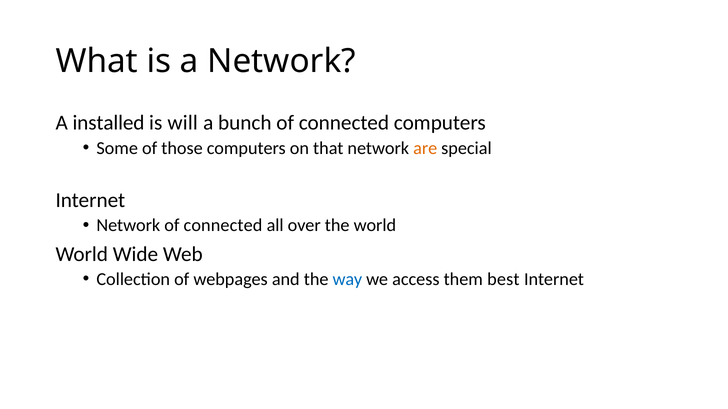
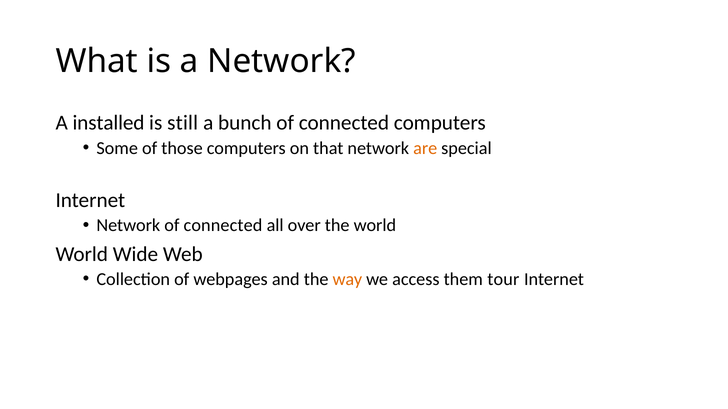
will: will -> still (183, 123)
way colour: blue -> orange (347, 280)
best: best -> tour (503, 280)
